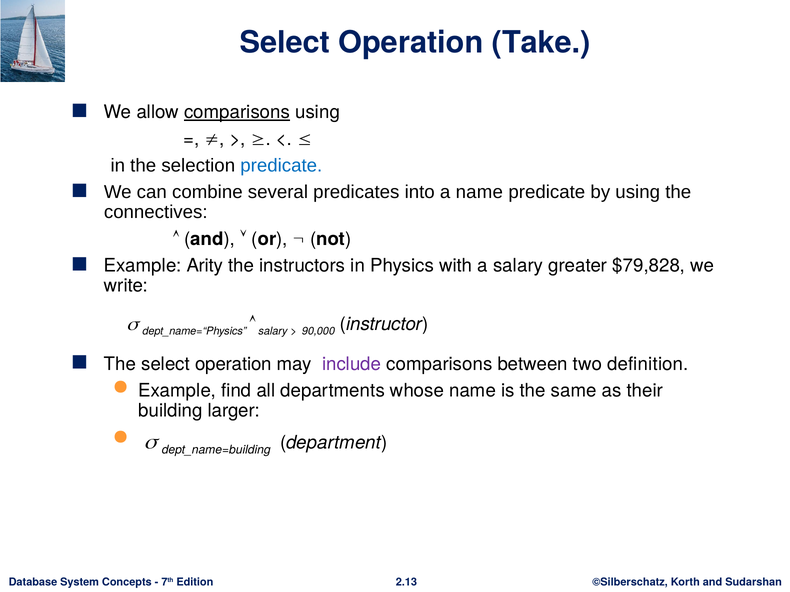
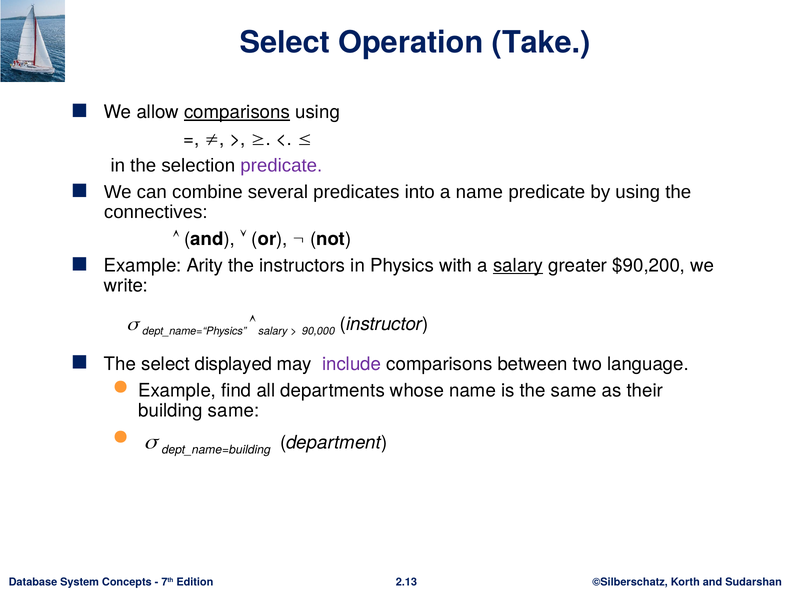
predicate colour: blue -> purple (281, 166)
salary underline: none -> present (518, 266)
$79,828: $79,828 -> $90,200 (649, 266)
The select operation: operation -> displayed (233, 364)
definition: definition -> language (648, 364)
building larger: larger -> same (234, 411)
